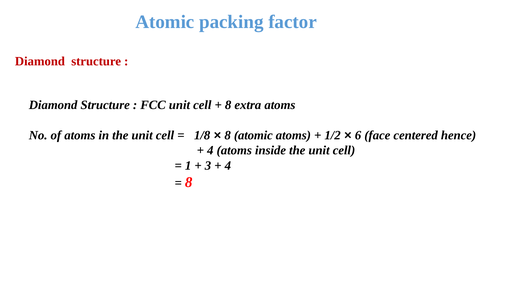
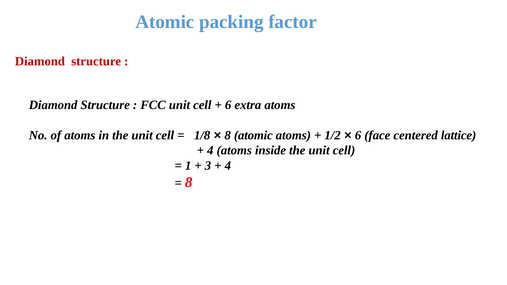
8: 8 -> 6 (228, 105)
hence: hence -> lattice (459, 135)
